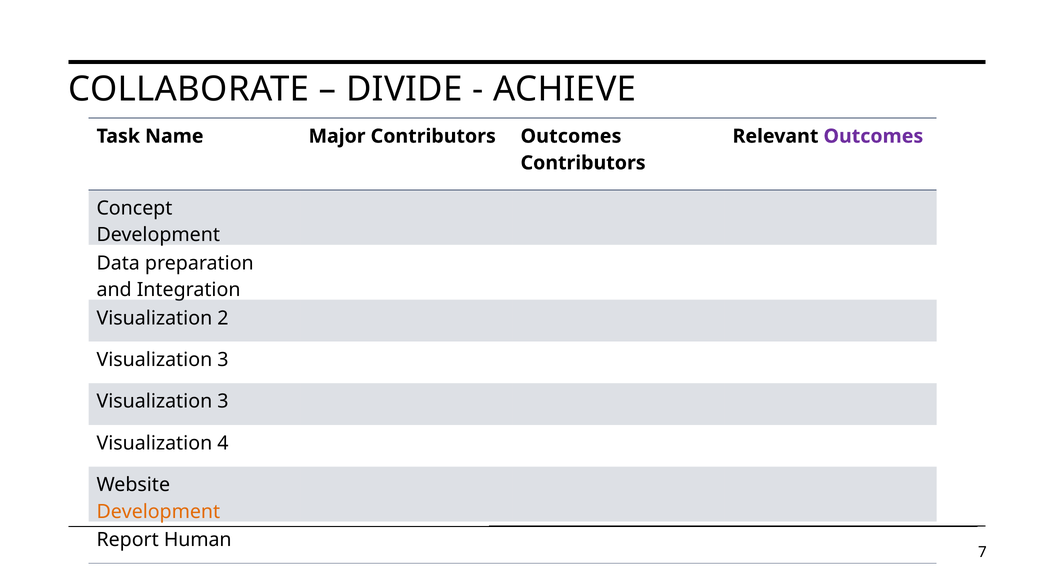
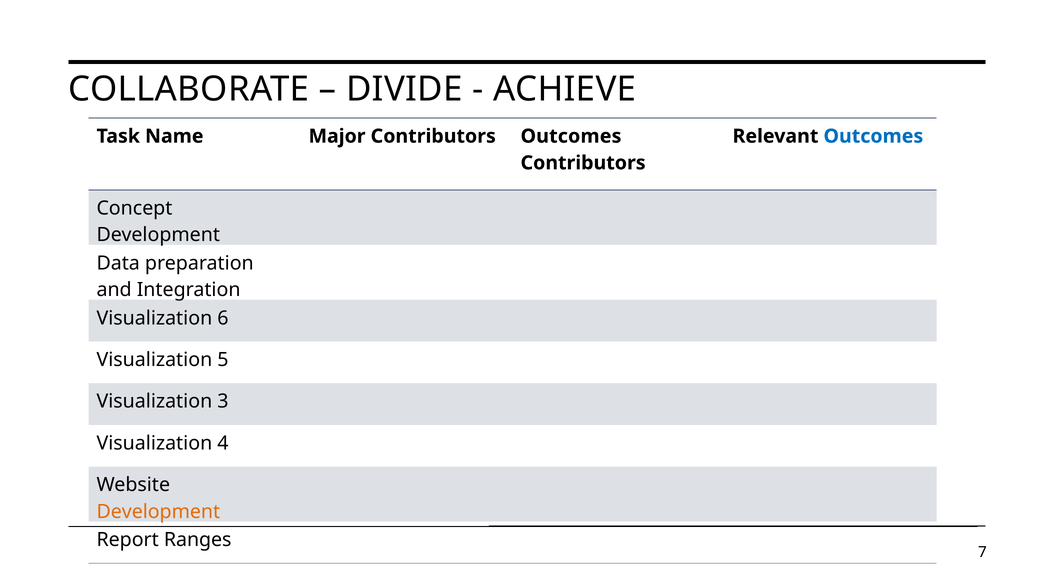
Outcomes colour: purple -> blue (873, 136)
2: 2 -> 6 (223, 318)
3: 3 -> 5 (223, 360)
Human: Human -> Ranges (198, 540)
